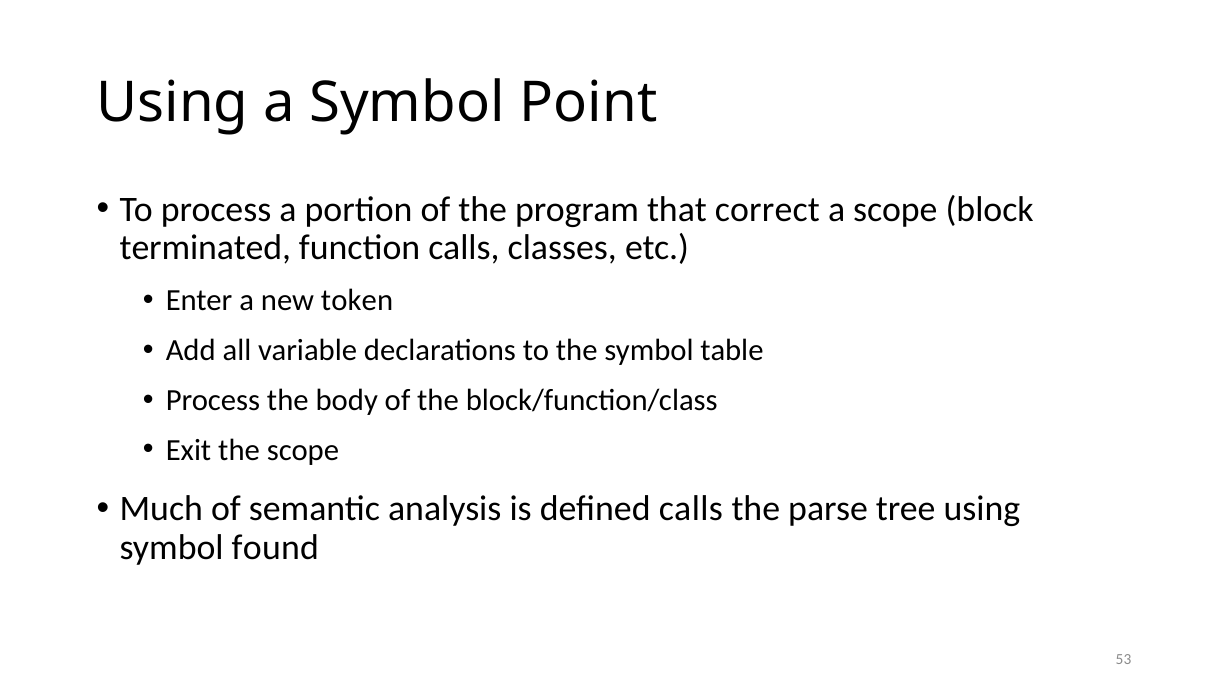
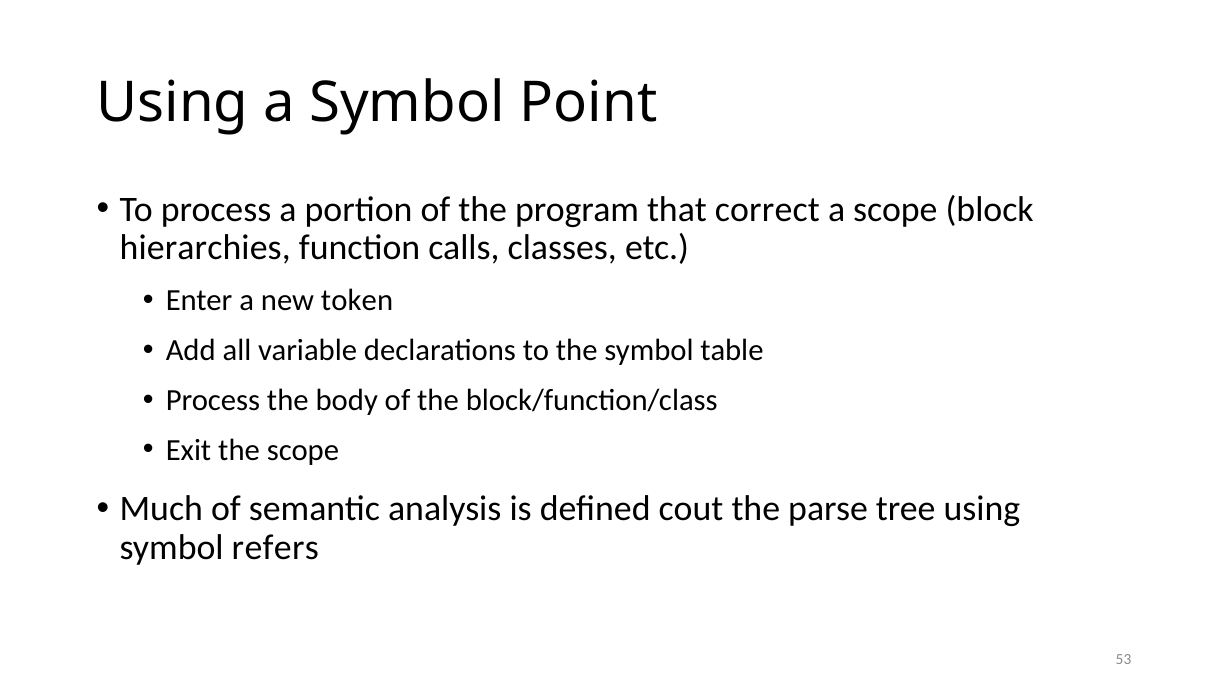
terminated: terminated -> hierarchies (205, 248)
defined calls: calls -> cout (691, 509)
found: found -> refers (275, 547)
